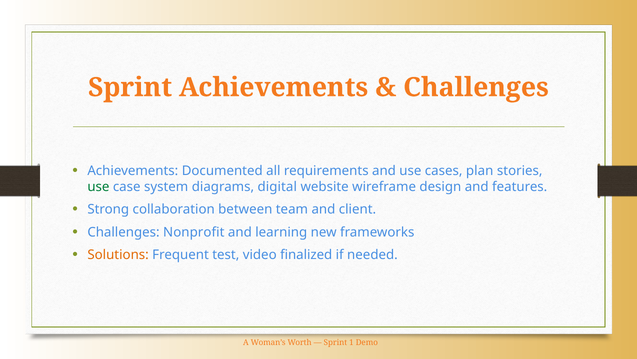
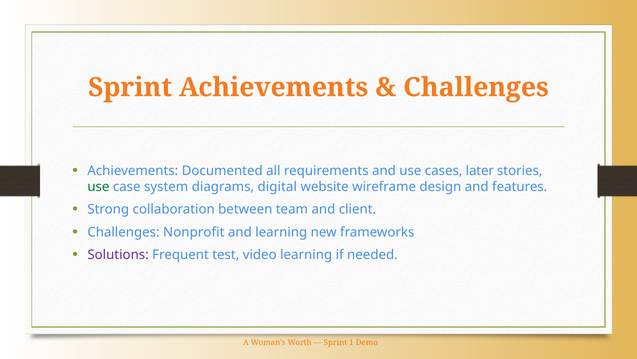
plan: plan -> later (480, 171)
Solutions colour: orange -> purple (118, 254)
video finalized: finalized -> learning (306, 254)
